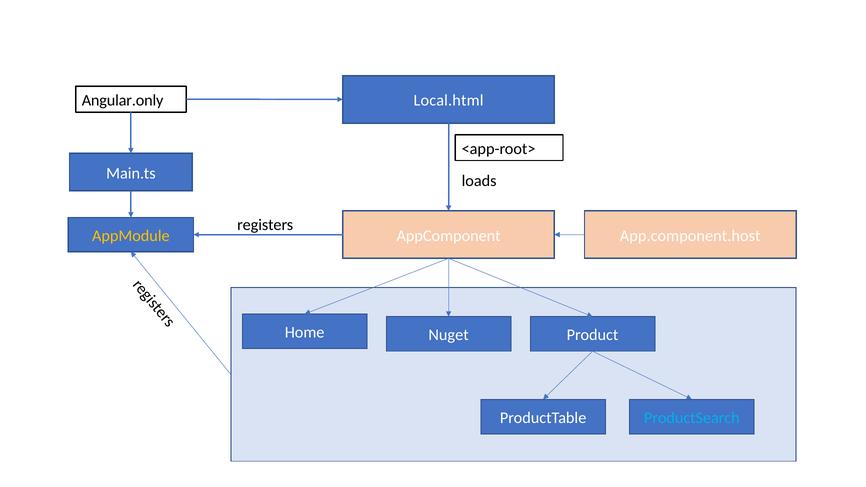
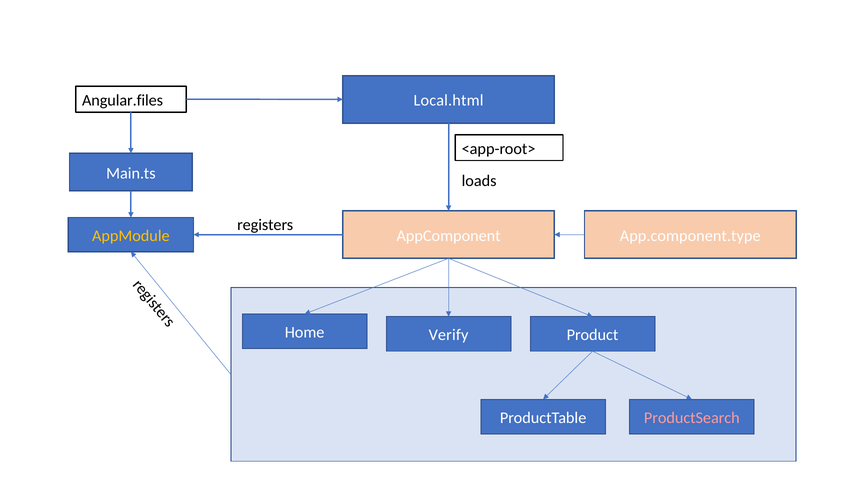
Angular.only: Angular.only -> Angular.files (123, 100)
App.component.host: App.component.host -> App.component.type (690, 236)
Nuget: Nuget -> Verify (449, 335)
ProductSearch colour: light blue -> pink (692, 418)
